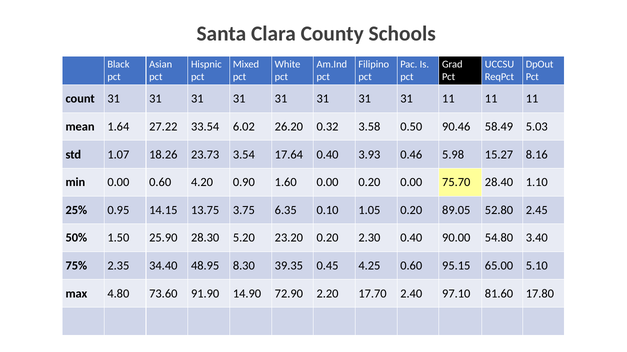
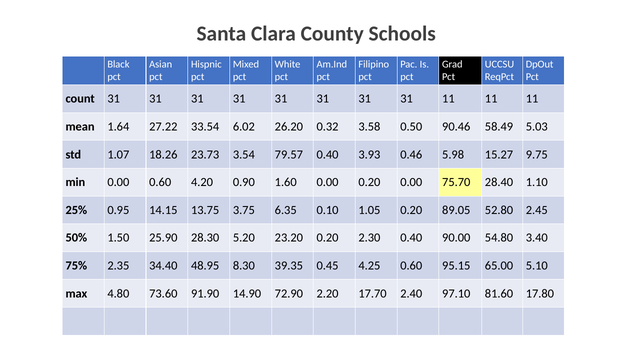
17.64: 17.64 -> 79.57 (289, 155)
8.16: 8.16 -> 9.75 (537, 155)
